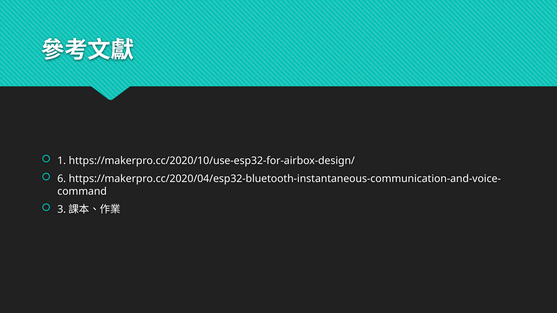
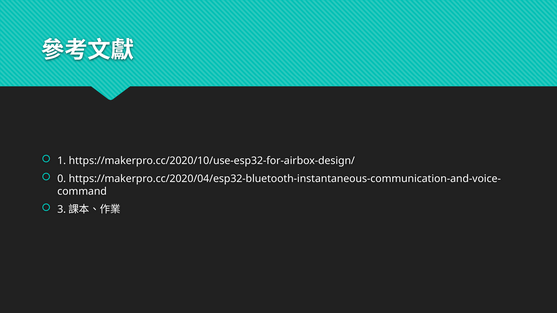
6: 6 -> 0 (62, 179)
